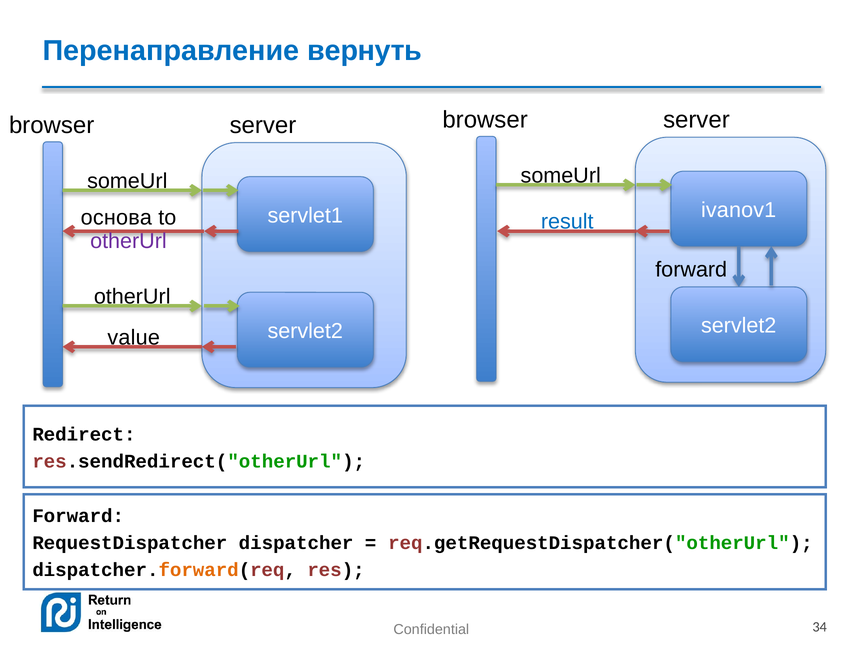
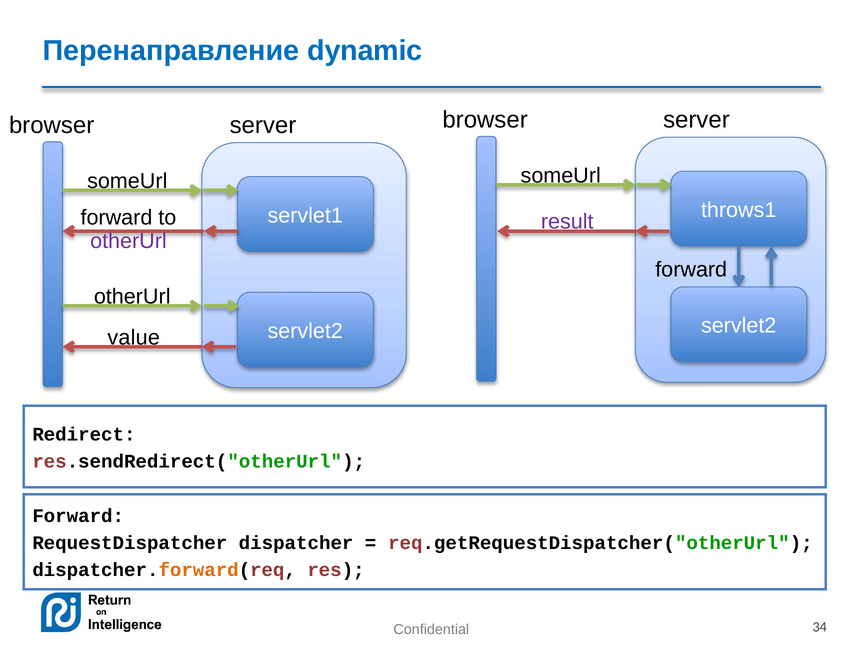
вернуть: вернуть -> dynamic (365, 51)
ivanov1: ivanov1 -> throws1 (739, 210)
основа: основа -> forward (116, 217)
result colour: blue -> purple (567, 222)
